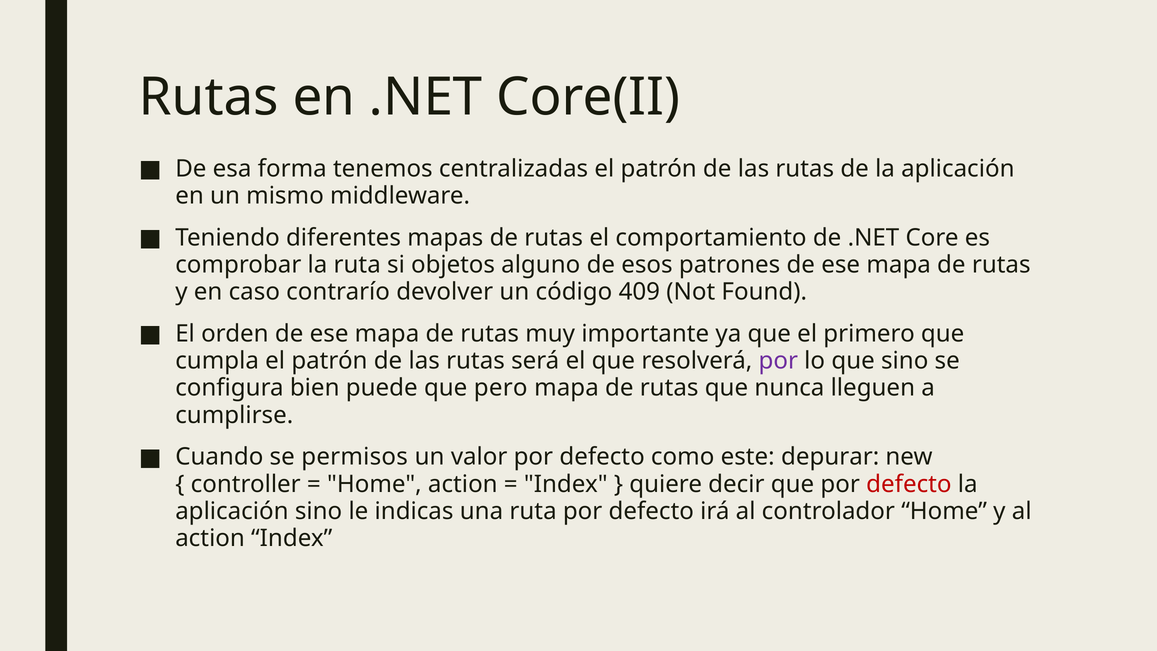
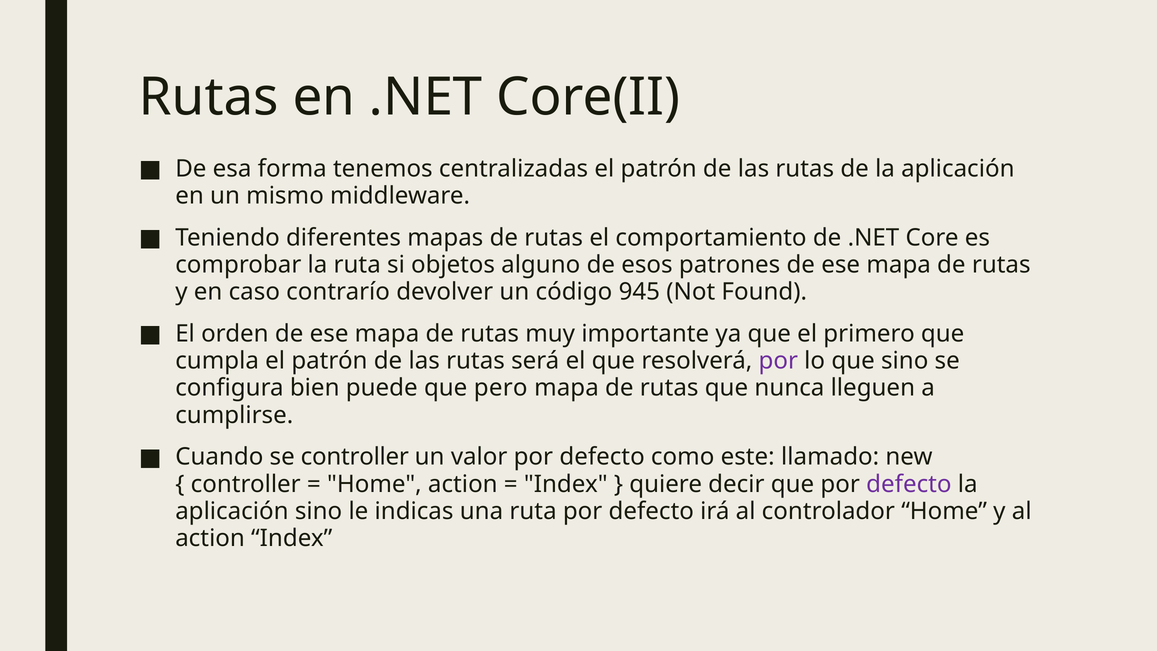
409: 409 -> 945 (639, 292)
se permisos: permisos -> controller (355, 457)
depurar: depurar -> llamado (830, 457)
defecto colour: red -> purple (909, 484)
